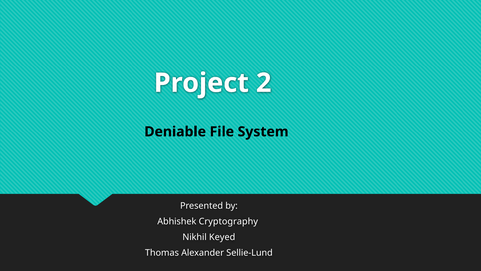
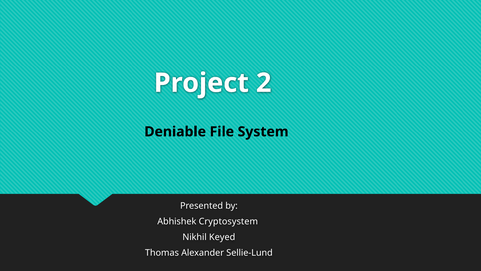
Cryptography: Cryptography -> Cryptosystem (228, 221)
